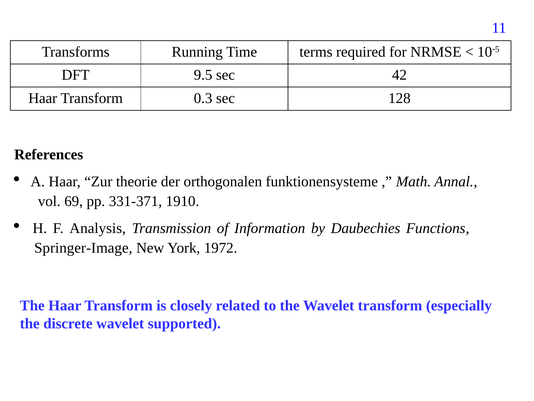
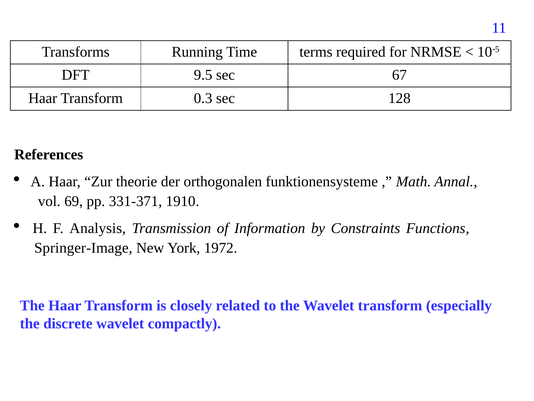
42: 42 -> 67 (399, 75)
Daubechies: Daubechies -> Constraints (366, 228)
supported: supported -> compactly (184, 323)
